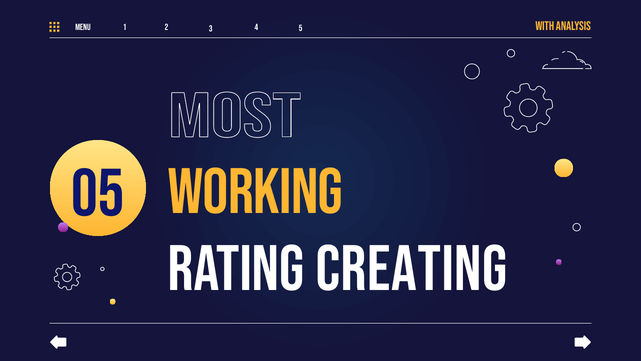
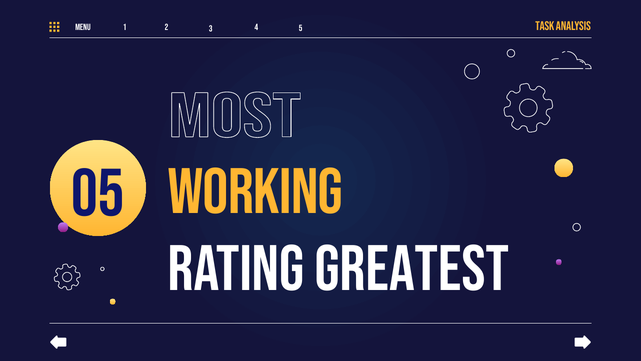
With: With -> Task (545, 26)
creating: creating -> greatest (412, 269)
